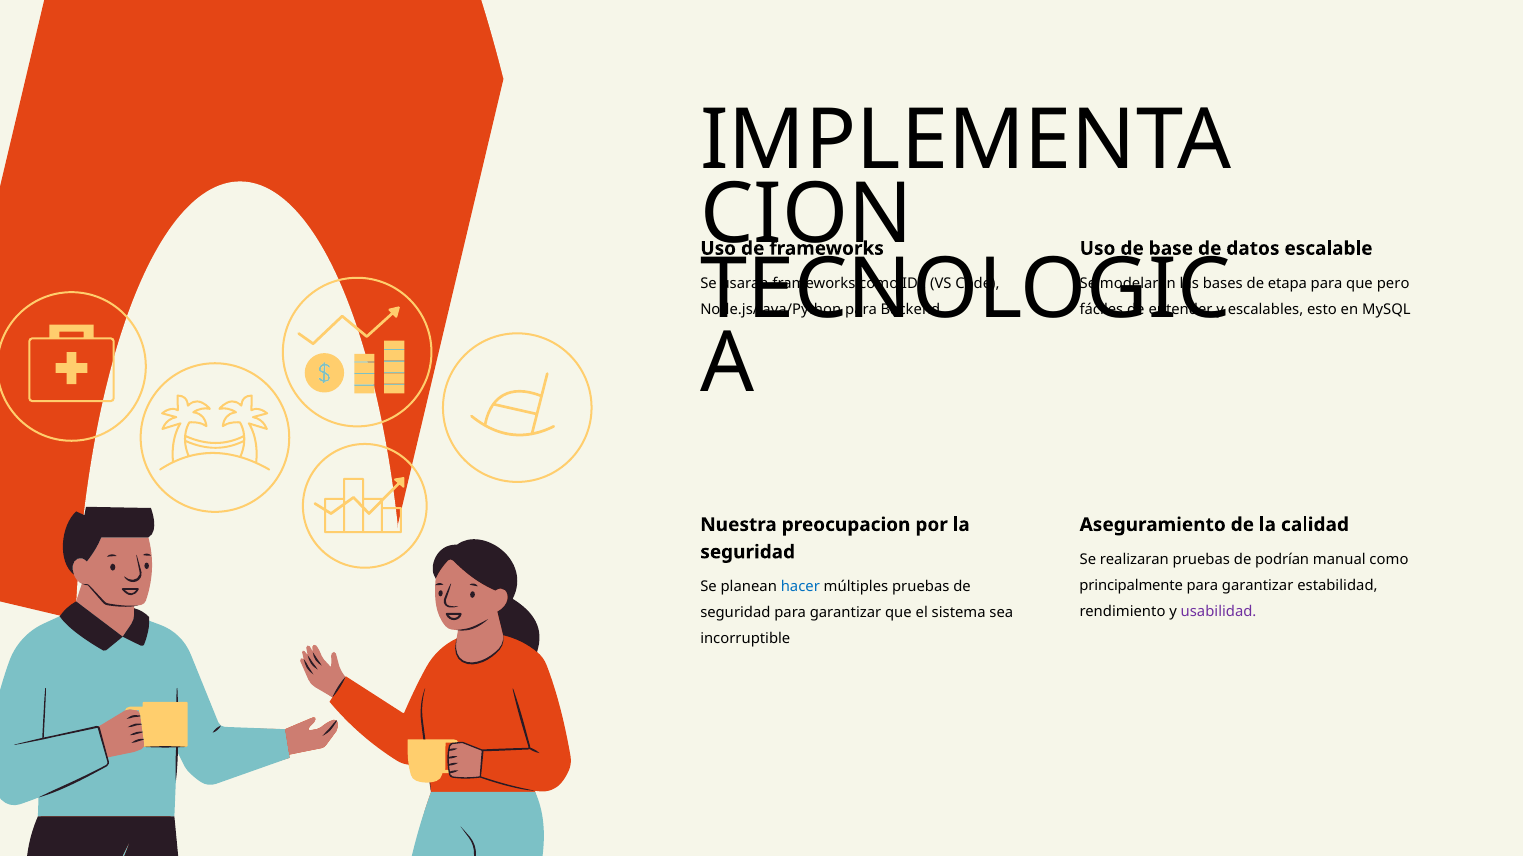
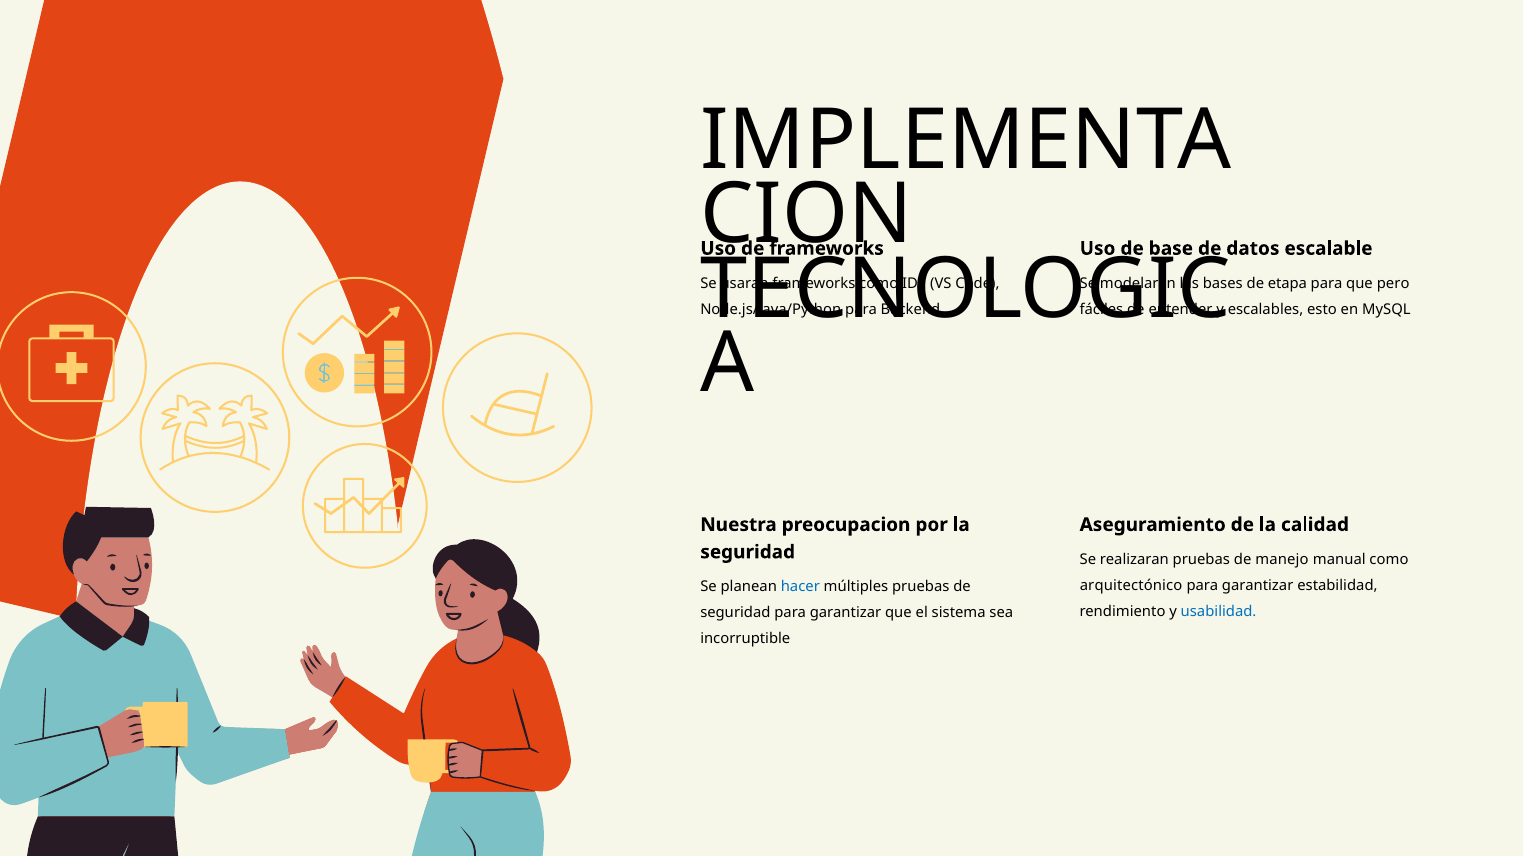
podrían: podrían -> manejo (1282, 560)
principalmente: principalmente -> arquitectónico (1131, 586)
usabilidad colour: purple -> blue (1219, 613)
